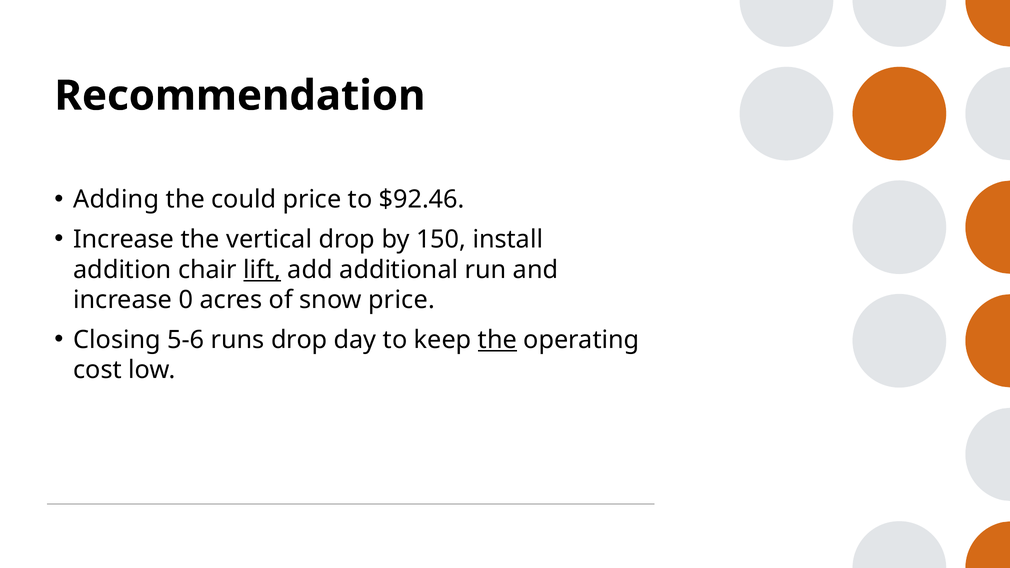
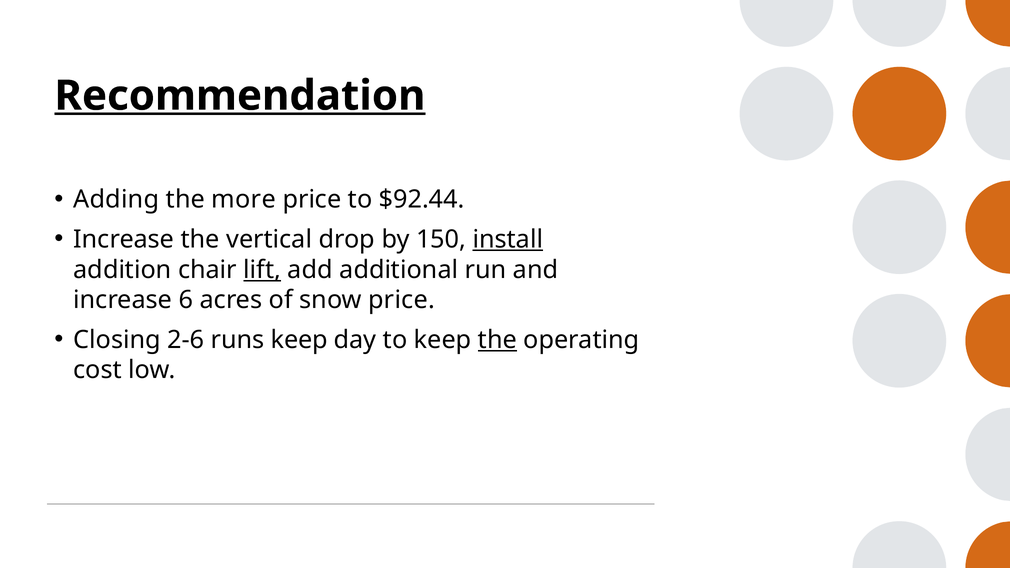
Recommendation underline: none -> present (240, 96)
could: could -> more (244, 200)
$92.46: $92.46 -> $92.44 (422, 200)
install underline: none -> present (508, 239)
0: 0 -> 6 (186, 300)
5-6: 5-6 -> 2-6 (186, 340)
runs drop: drop -> keep (299, 340)
